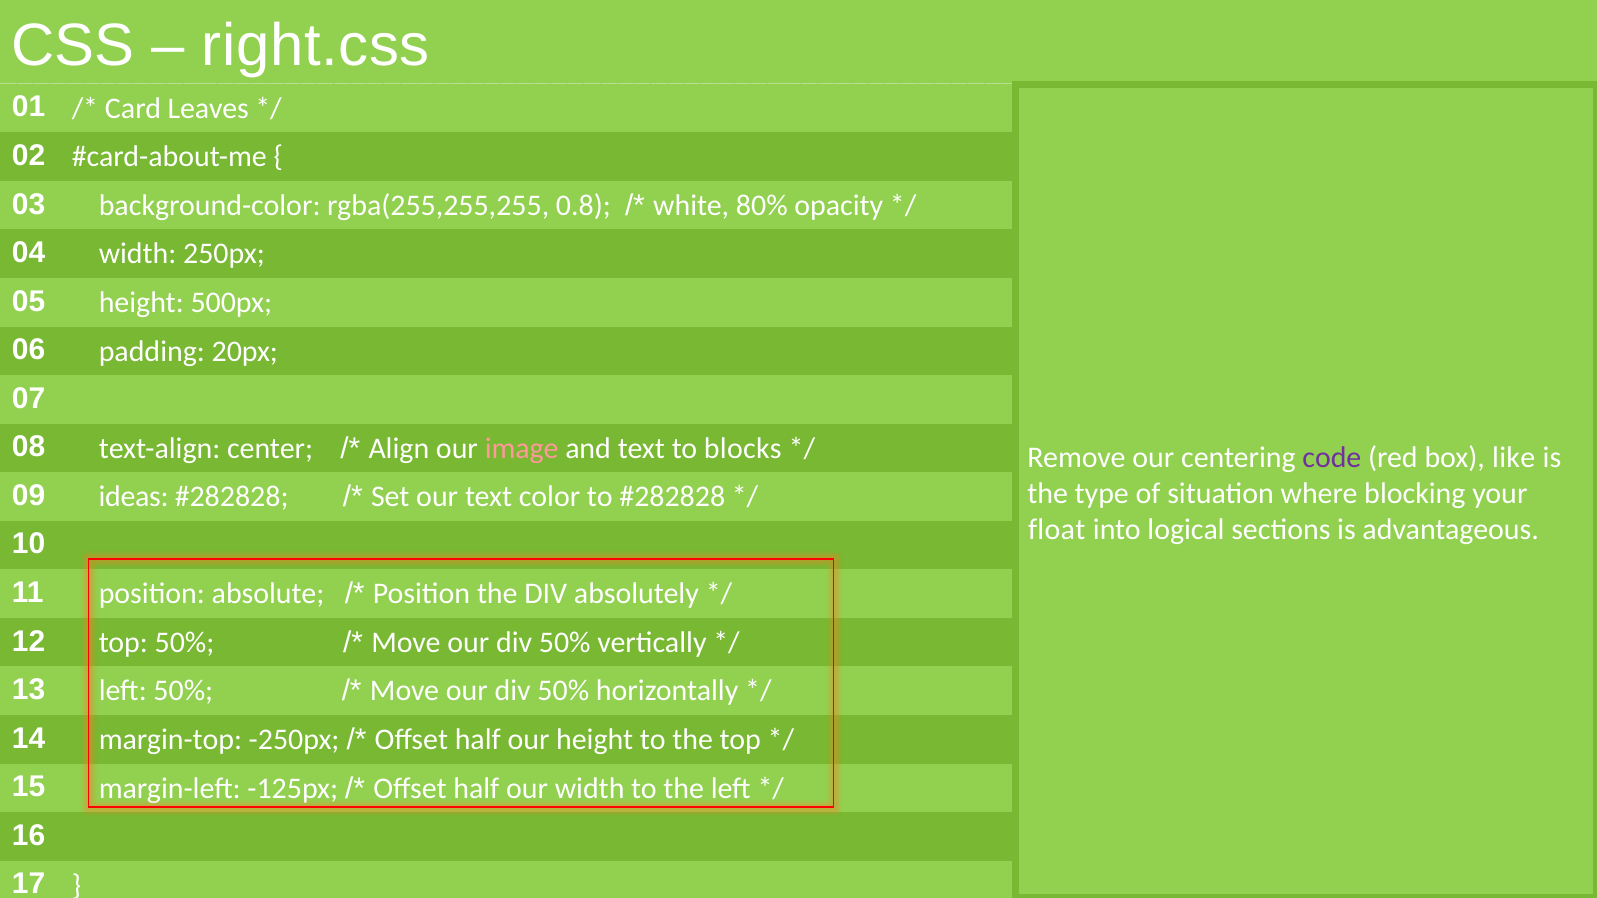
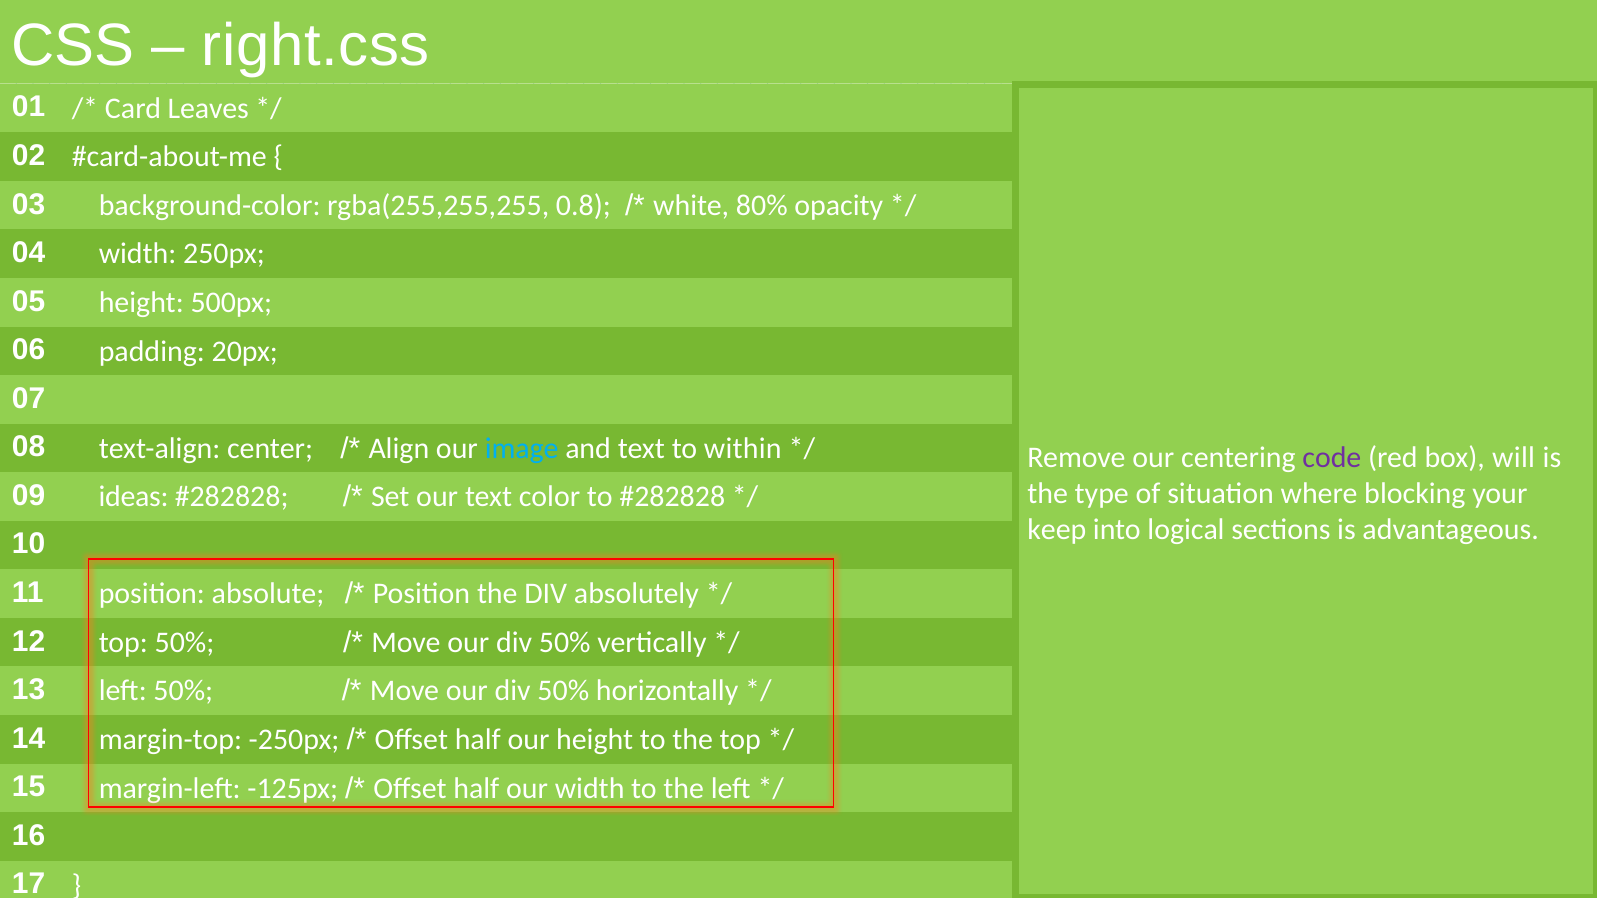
image colour: pink -> light blue (522, 448)
blocks: blocks -> within (743, 448)
like: like -> will (1514, 458)
float: float -> keep (1057, 529)
